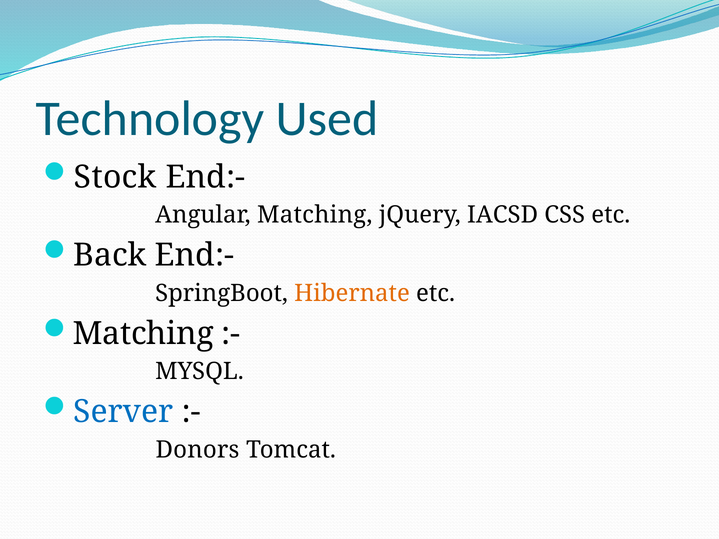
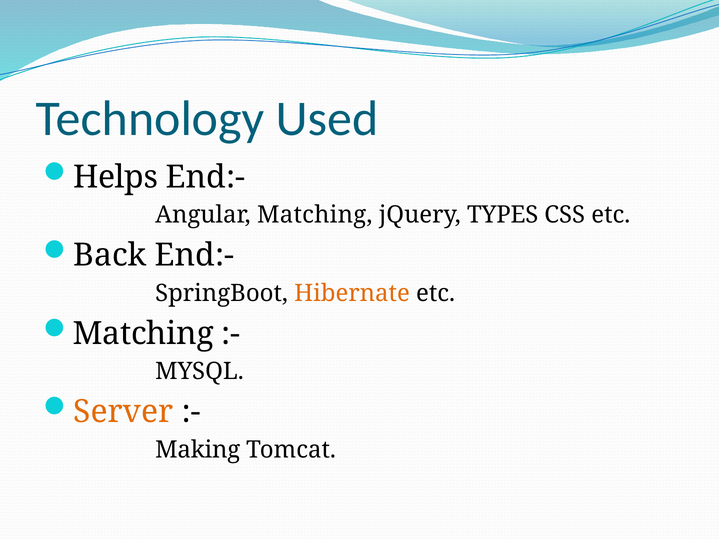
Stock: Stock -> Helps (116, 177)
IACSD: IACSD -> TYPES (503, 215)
Server colour: blue -> orange (123, 412)
Donors: Donors -> Making (198, 450)
